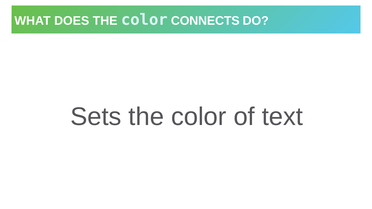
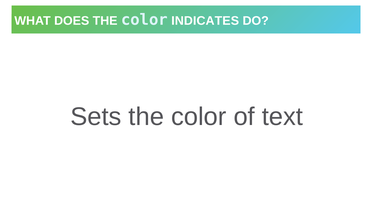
CONNECTS: CONNECTS -> INDICATES (205, 21)
